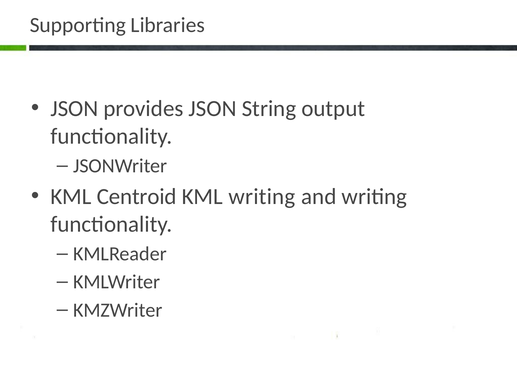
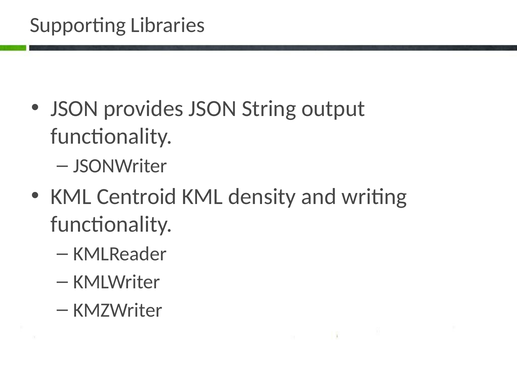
KML writing: writing -> density (262, 196)
